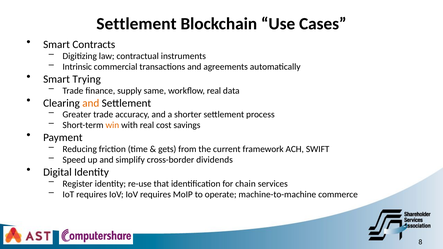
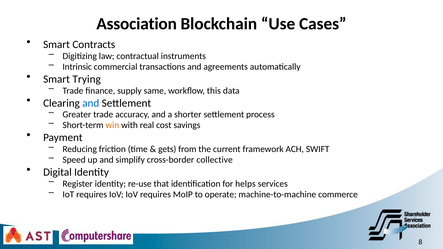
Settlement: Settlement -> Association (137, 24)
workflow real: real -> this (214, 91)
and colour: orange -> blue (91, 103)
dividends: dividends -> collective (215, 160)
chain: chain -> helps (245, 184)
